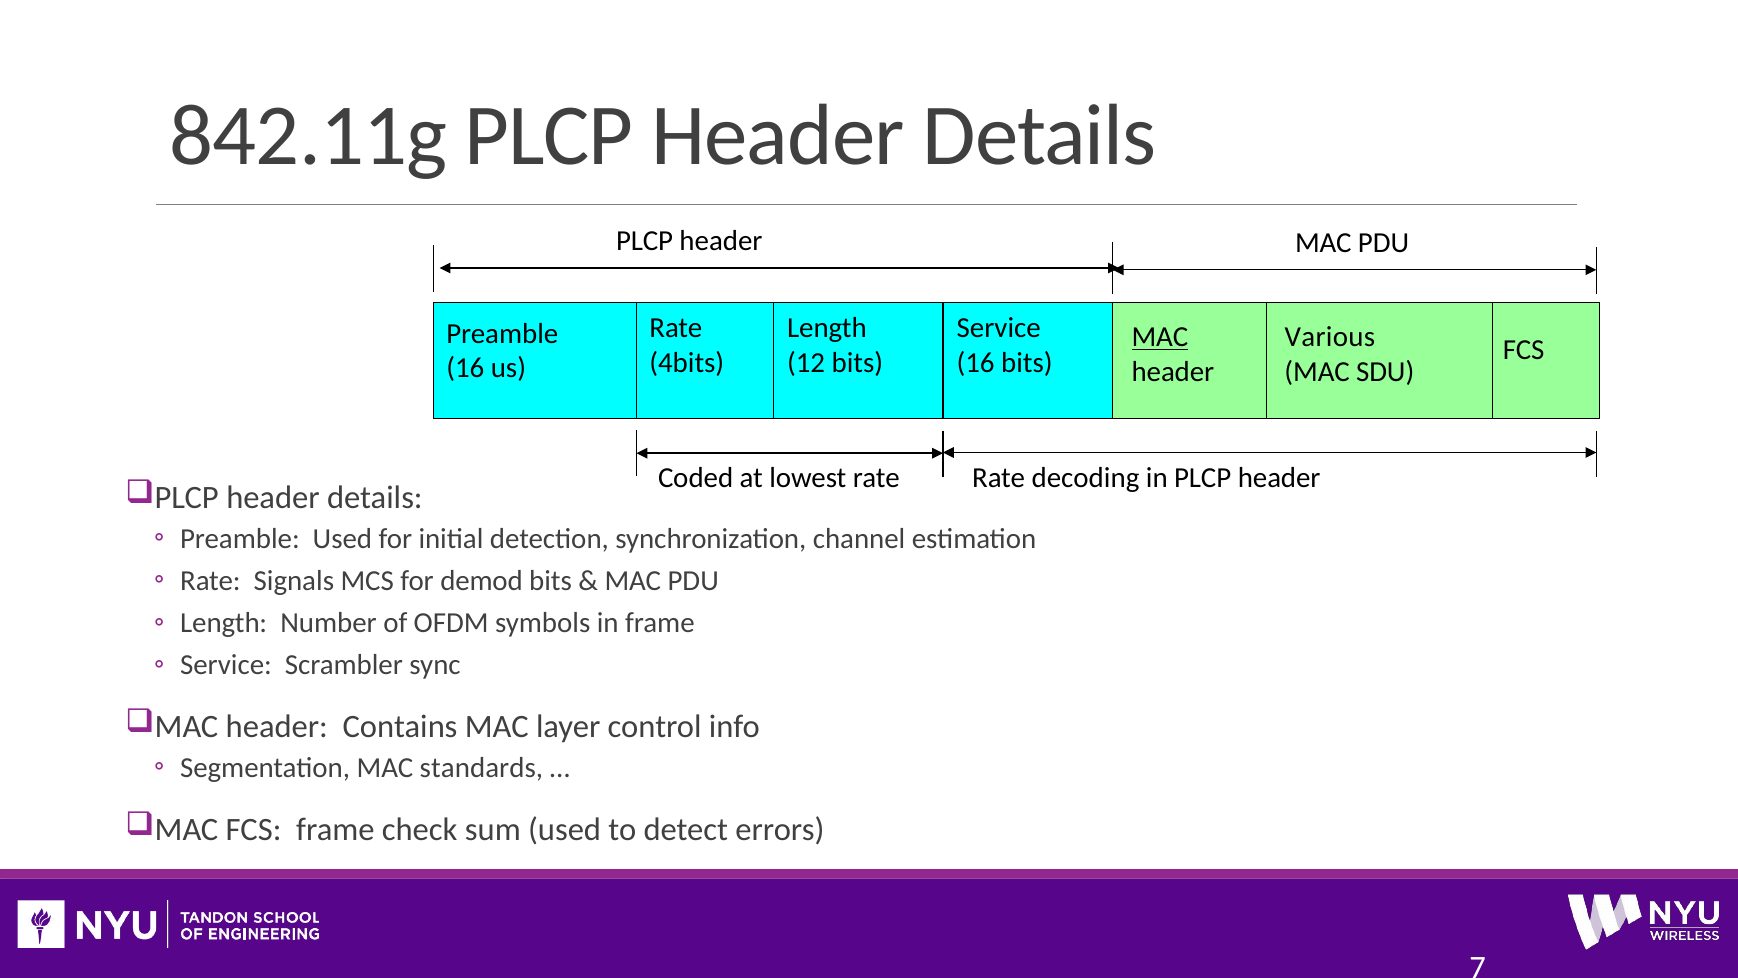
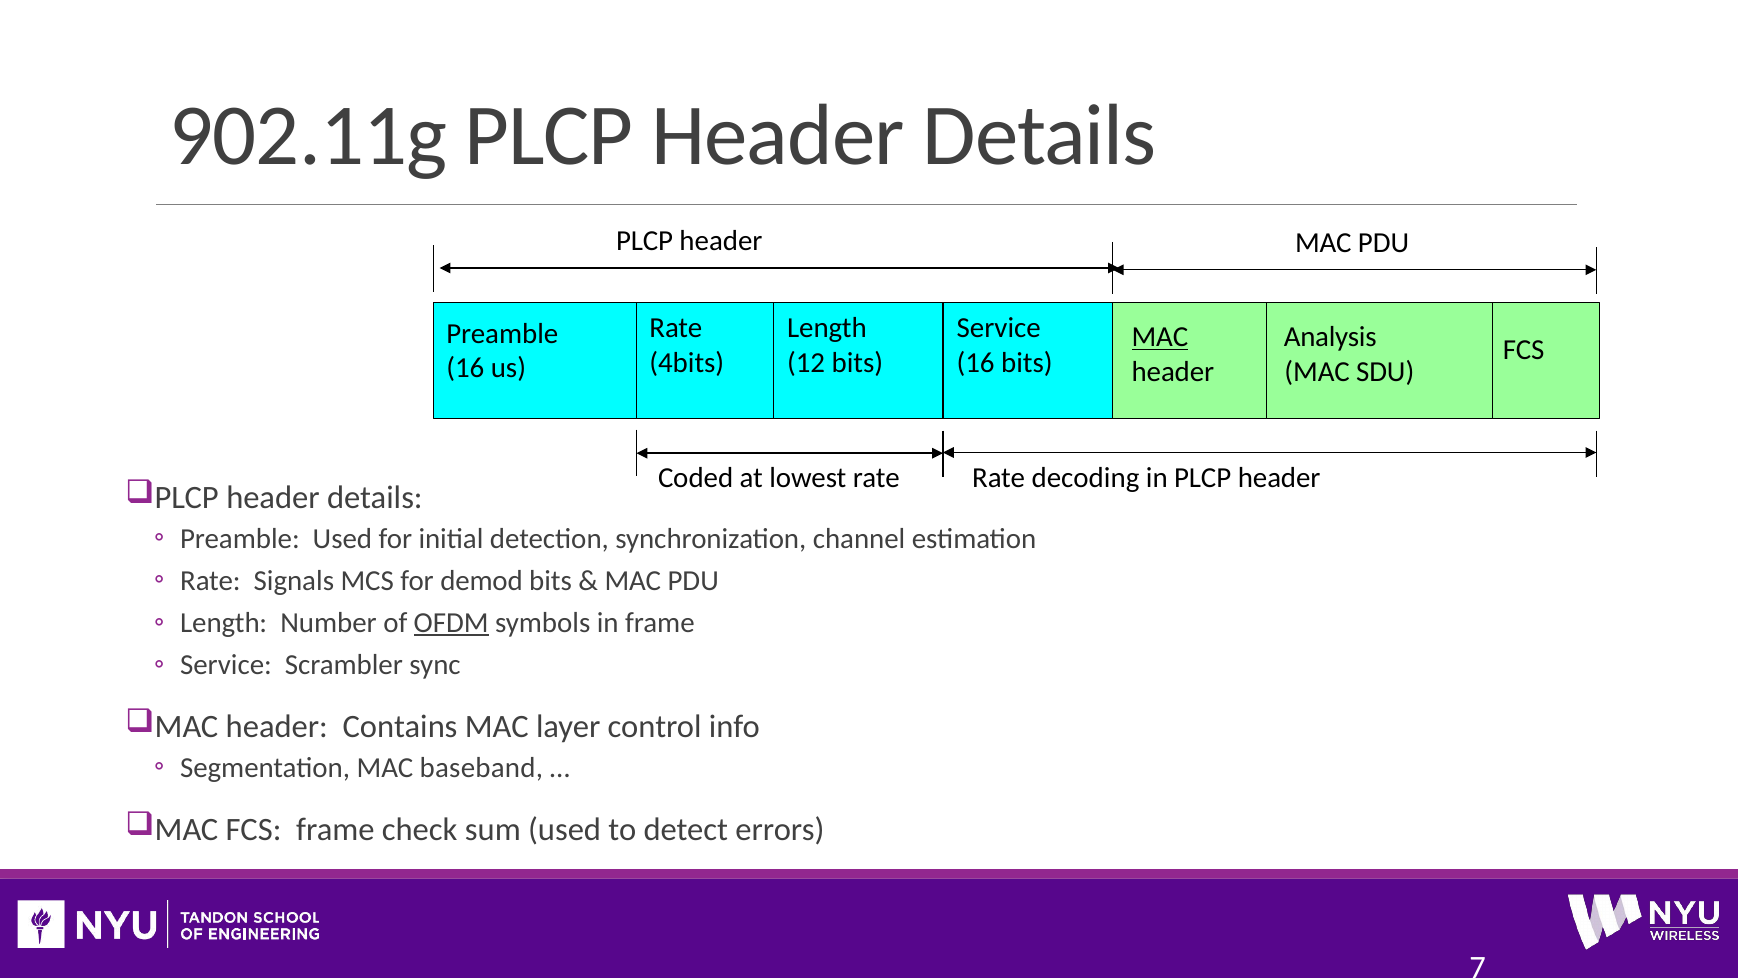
842.11g: 842.11g -> 902.11g (308, 136)
Various: Various -> Analysis (1330, 337)
OFDM underline: none -> present (451, 622)
standards: standards -> baseband (481, 767)
